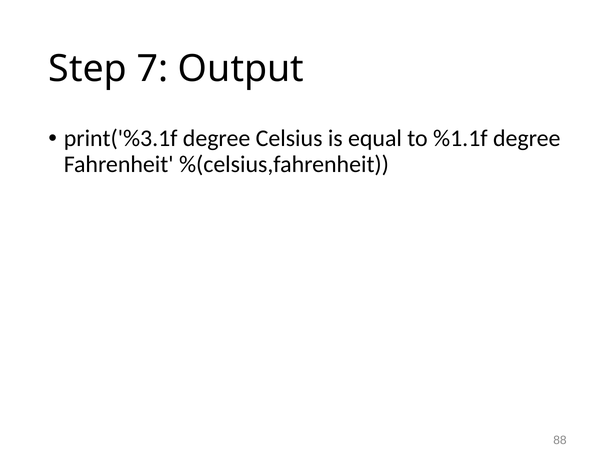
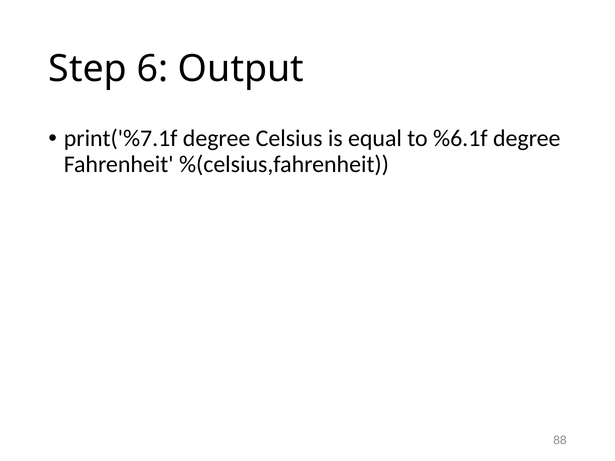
7: 7 -> 6 (152, 69)
print('%3.1f: print('%3.1f -> print('%7.1f (121, 139)
%1.1f: %1.1f -> %6.1f (460, 139)
